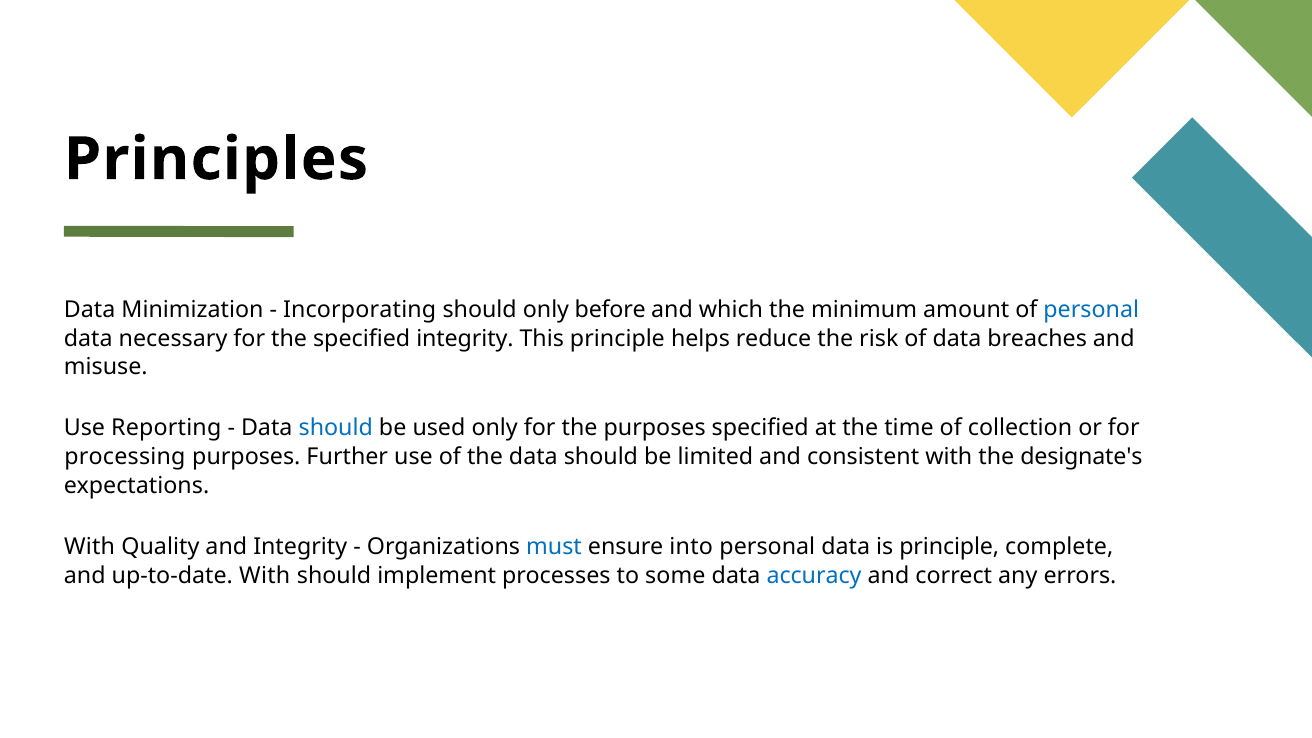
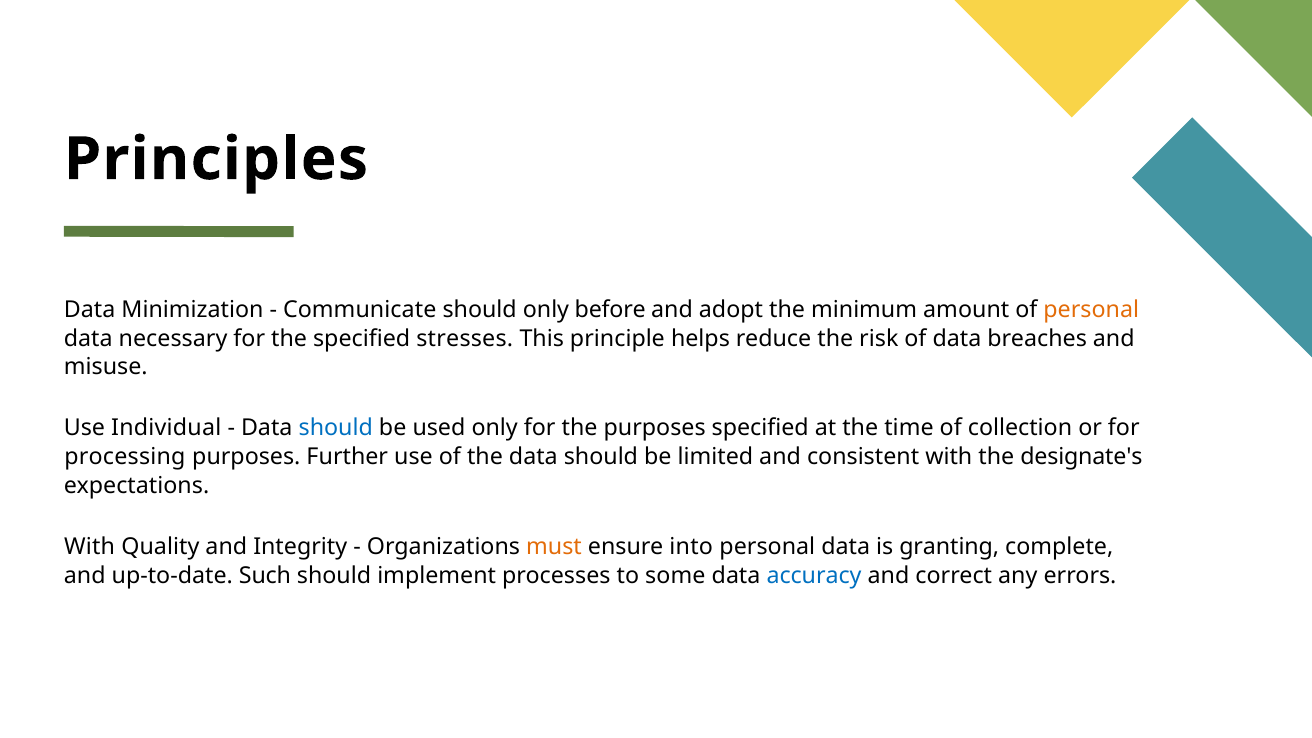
Incorporating: Incorporating -> Communicate (360, 309)
which: which -> adopt (731, 309)
personal colour: blue -> orange (1091, 309)
specified integrity: integrity -> stresses (465, 338)
Reporting: Reporting -> Individual (166, 428)
must colour: blue -> orange (554, 547)
is principle: principle -> granting (949, 547)
up-to-date With: With -> Such (265, 575)
